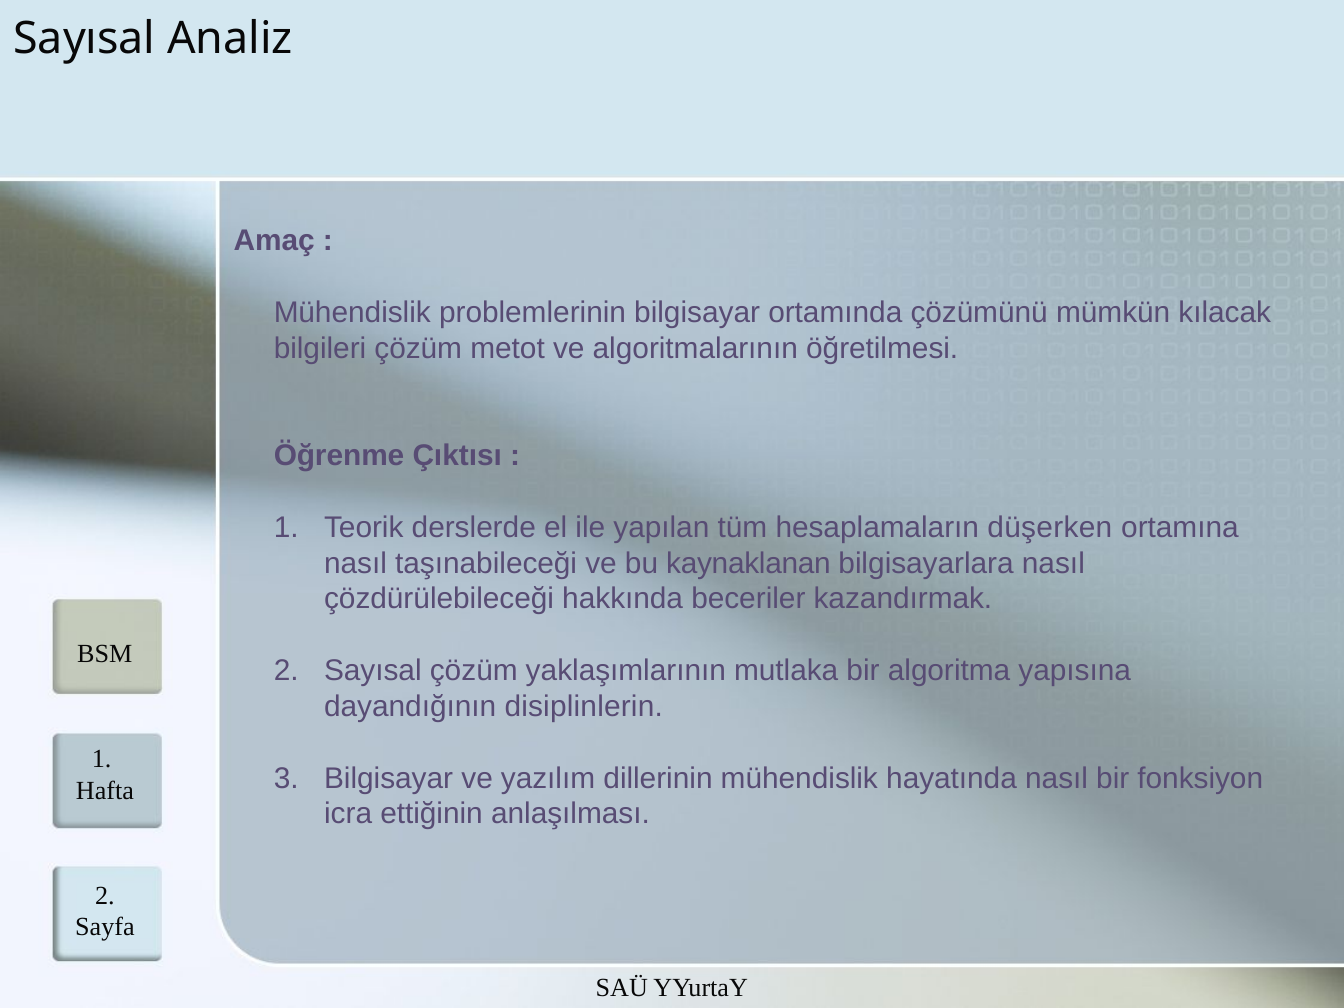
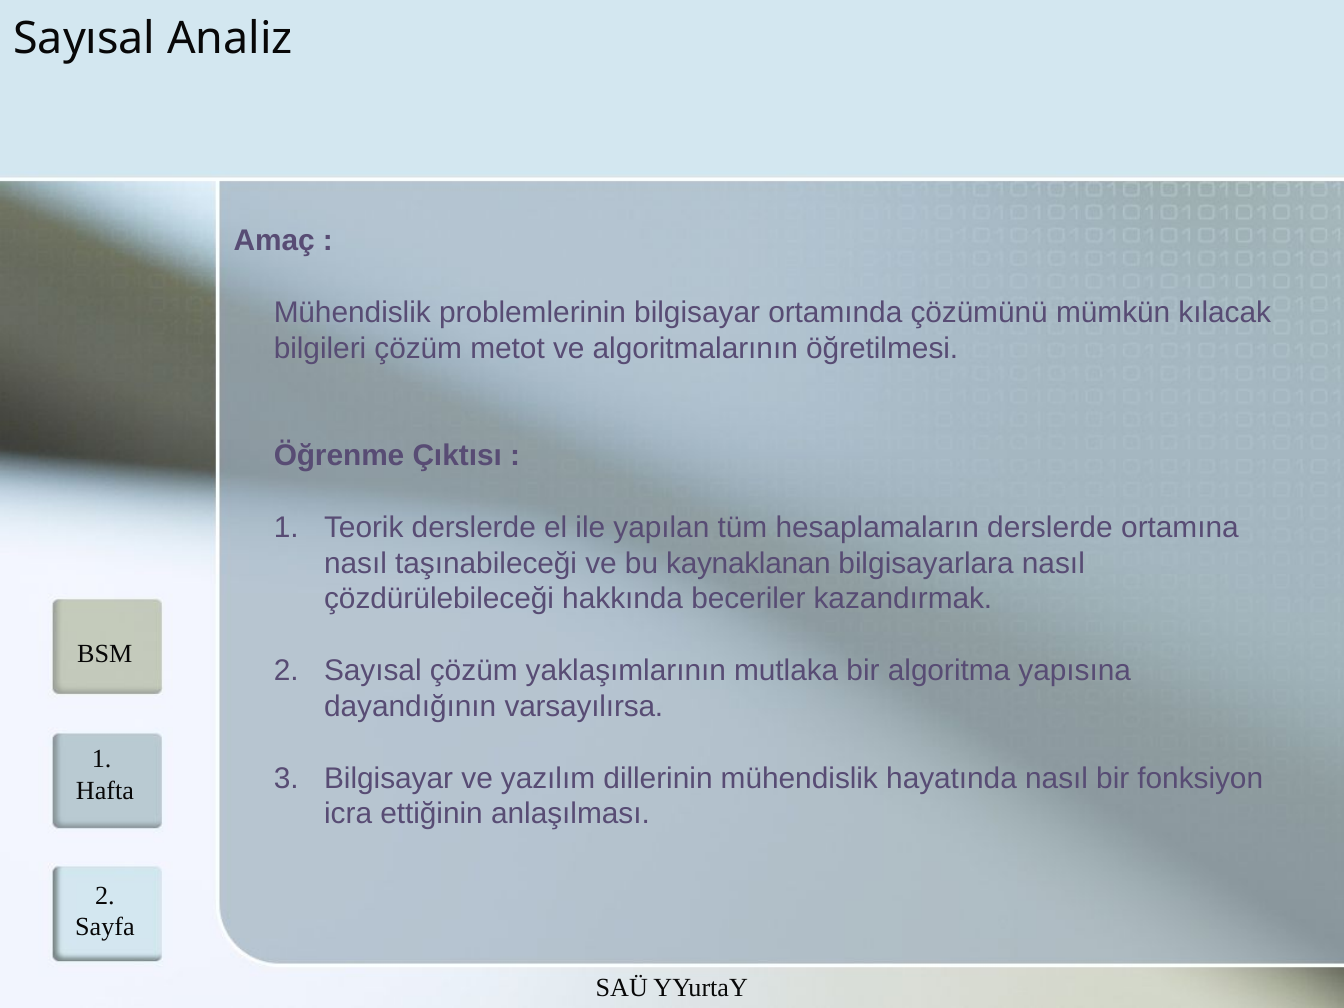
hesaplamaların düşerken: düşerken -> derslerde (1050, 527)
disiplinlerin: disiplinlerin -> varsayılırsa (584, 707)
